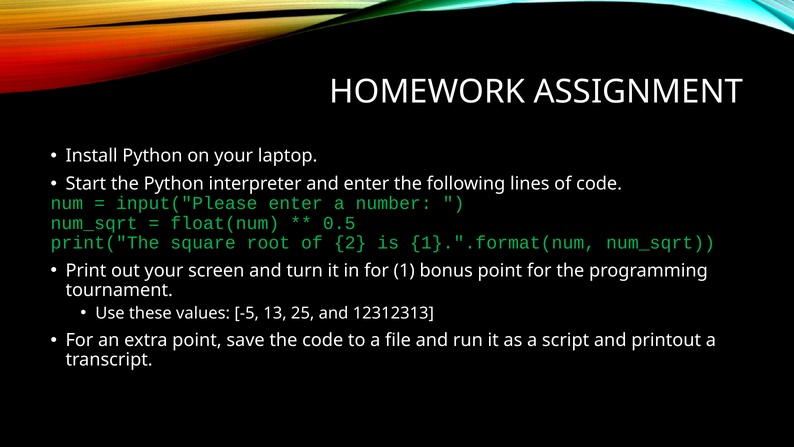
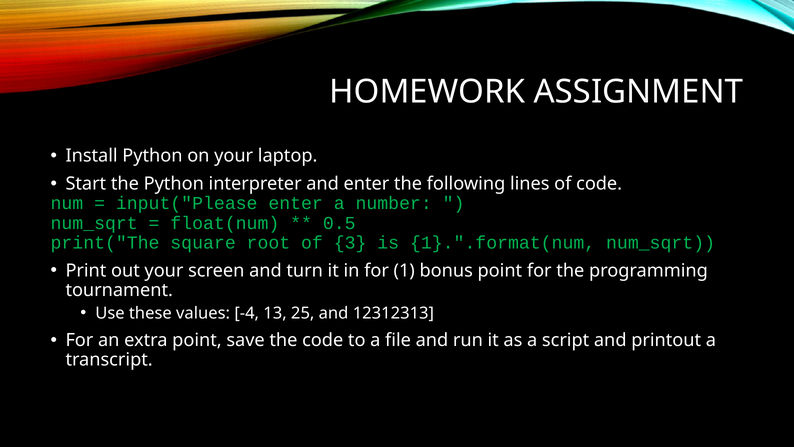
2: 2 -> 3 (350, 242)
-5: -5 -> -4 (247, 313)
